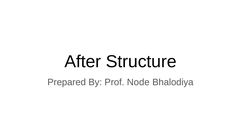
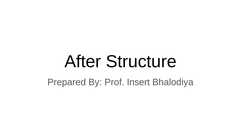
Node: Node -> Insert (138, 82)
